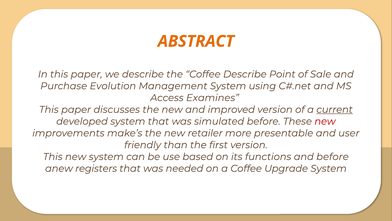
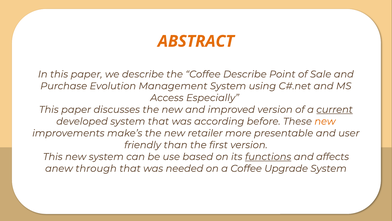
Examines: Examines -> Especially (213, 98)
simulated: simulated -> according (219, 121)
new colour: red -> orange (325, 121)
functions underline: none -> present (268, 156)
and before: before -> affects (333, 156)
registers: registers -> through (96, 168)
